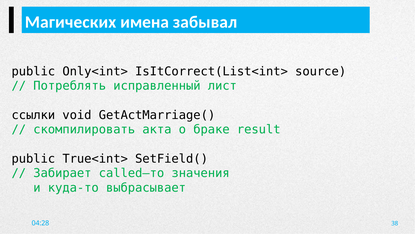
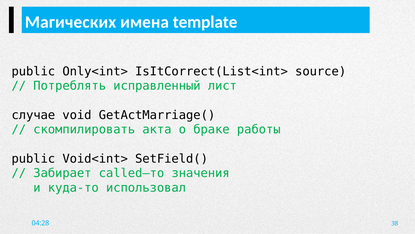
забывал: забывал -> template (205, 22)
ссылки: ссылки -> случае (33, 115)
result: result -> работы (259, 129)
True<int>: True<int> -> Void<int> (95, 158)
выбрасывает: выбрасывает -> использовал (146, 187)
